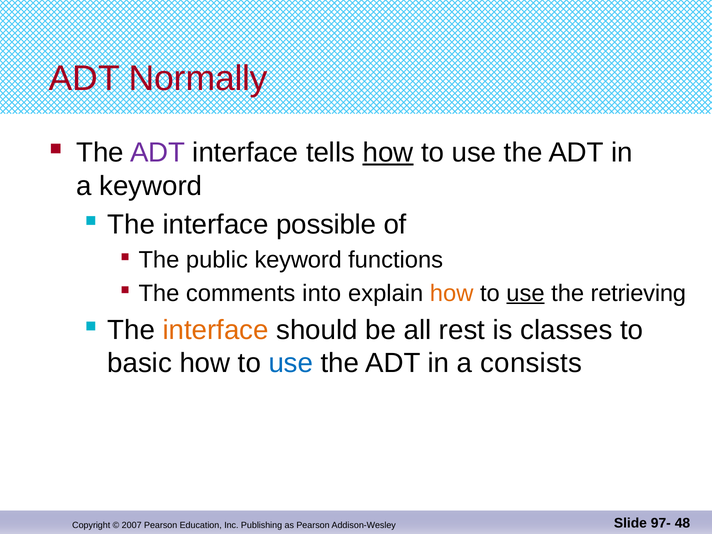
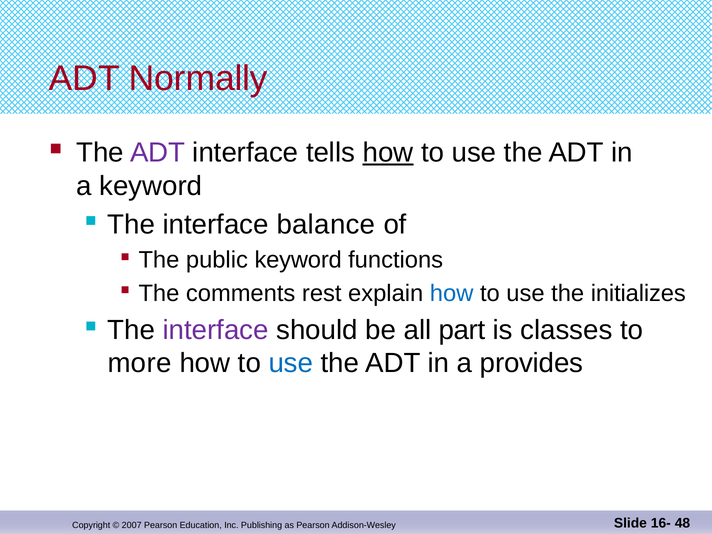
possible: possible -> balance (326, 225)
into: into -> rest (322, 293)
how colour: orange -> blue (452, 293)
use underline: present -> none (525, 293)
retrieving: retrieving -> initializes (638, 293)
interface colour: orange -> purple (216, 330)
rest: rest -> part (462, 330)
basic: basic -> more (140, 363)
consists: consists -> provides (531, 363)
97-: 97- -> 16- (661, 523)
